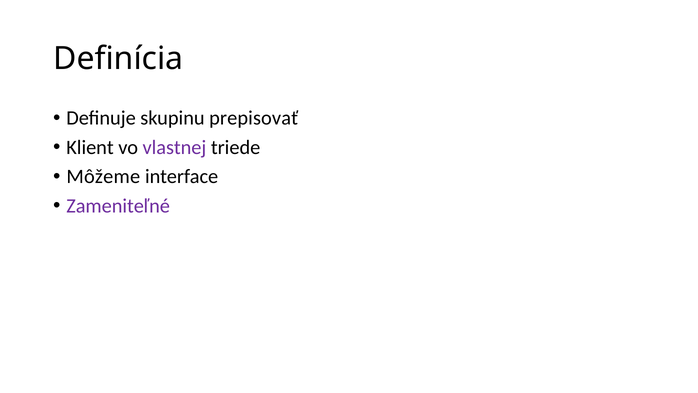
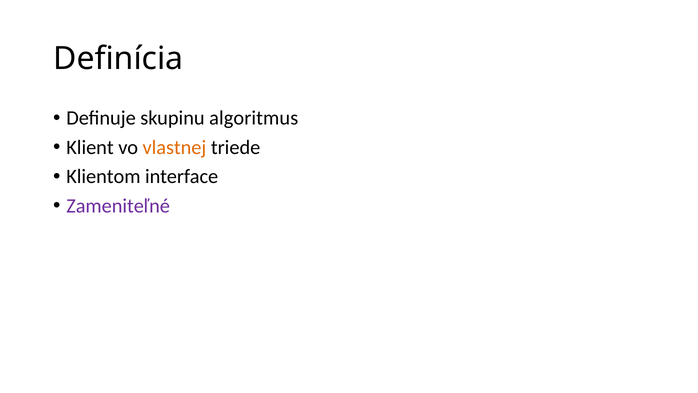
prepisovať: prepisovať -> algoritmus (254, 118)
vlastnej colour: purple -> orange (174, 147)
Môžeme: Môžeme -> Klientom (103, 177)
